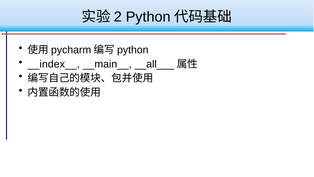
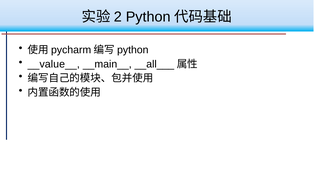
__index__: __index__ -> __value__ (54, 64)
